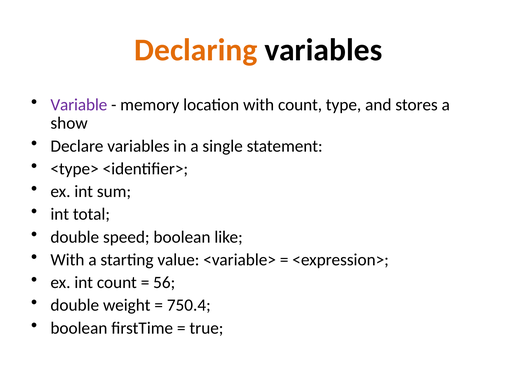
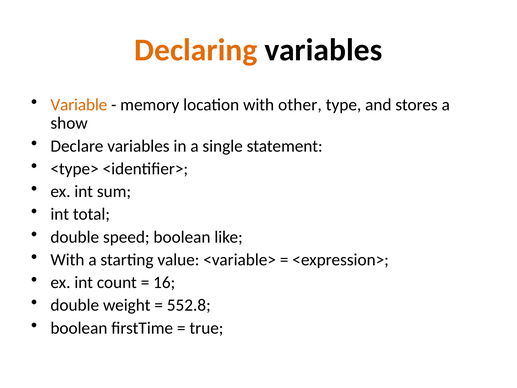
Variable colour: purple -> orange (79, 105)
with count: count -> other (300, 105)
56: 56 -> 16 (164, 282)
750.4: 750.4 -> 552.8 (189, 305)
